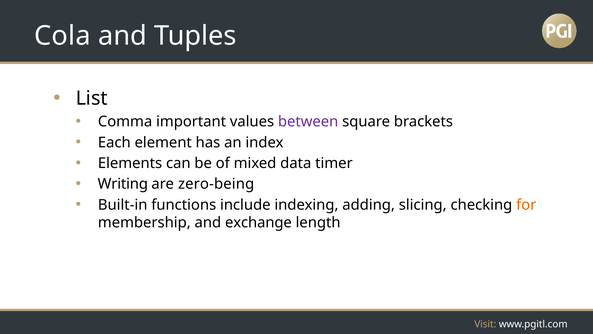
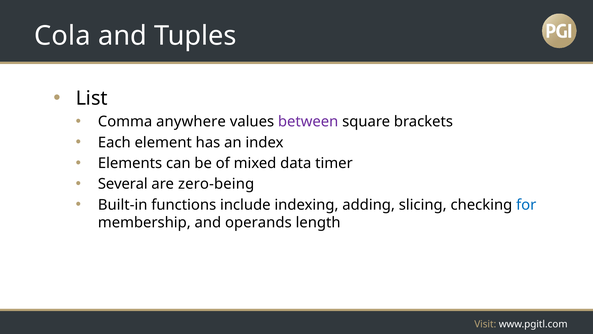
important: important -> anywhere (191, 122)
Writing: Writing -> Several (123, 184)
for colour: orange -> blue (526, 205)
exchange: exchange -> operands (258, 222)
